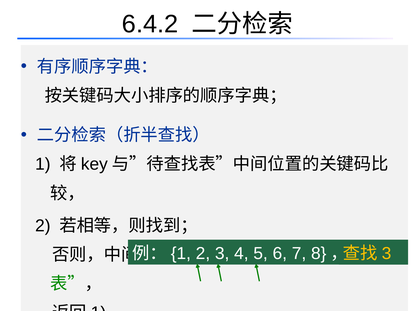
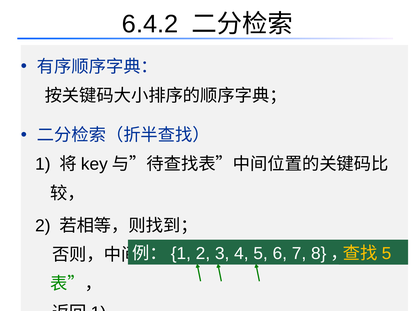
3: 3 -> 5 (387, 254)
